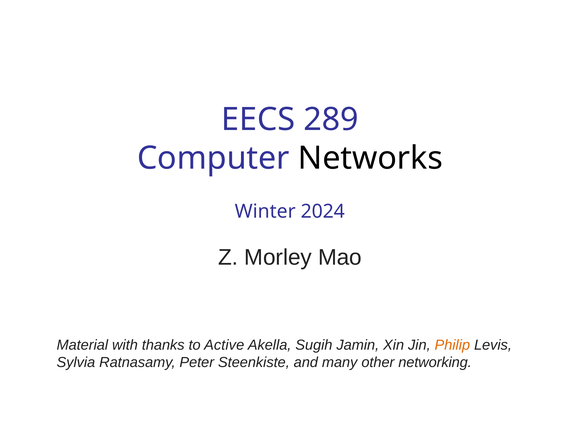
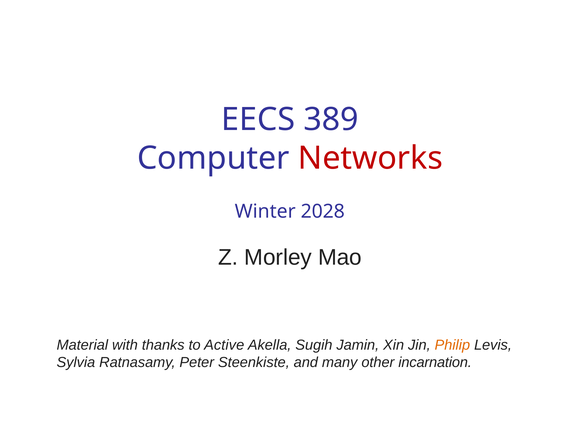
289: 289 -> 389 (331, 120)
Networks colour: black -> red (370, 158)
2024: 2024 -> 2028 (323, 212)
networking: networking -> incarnation (435, 362)
